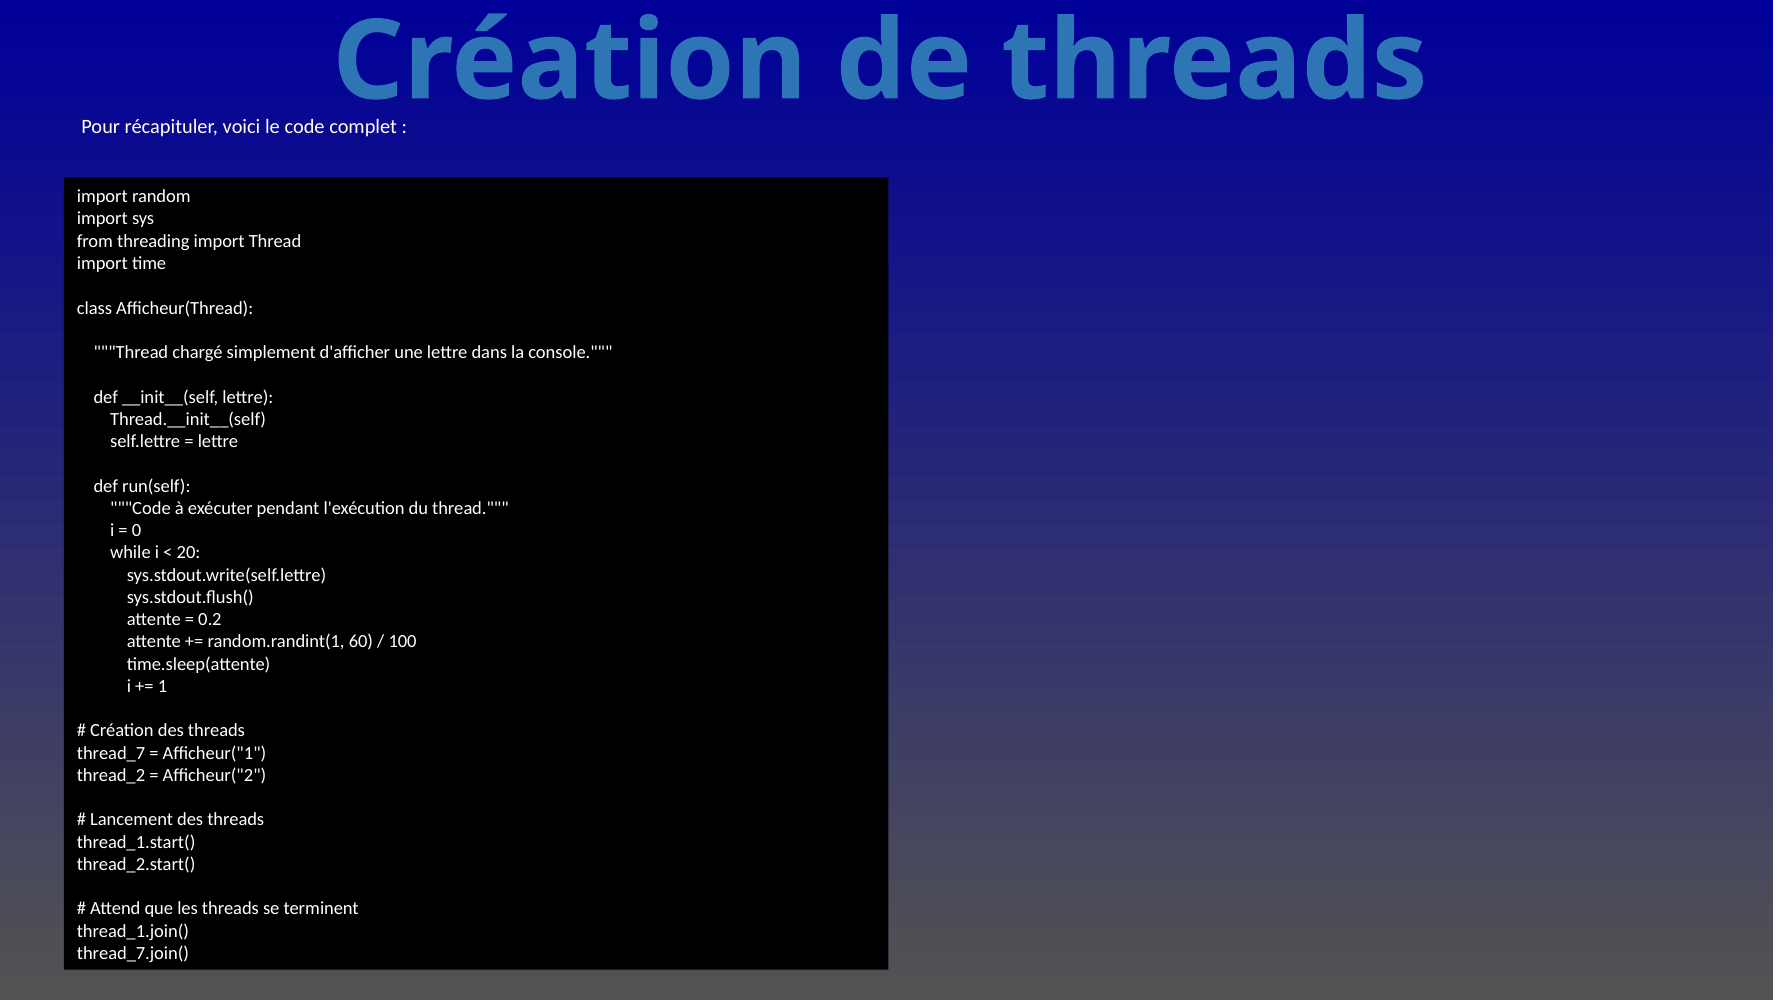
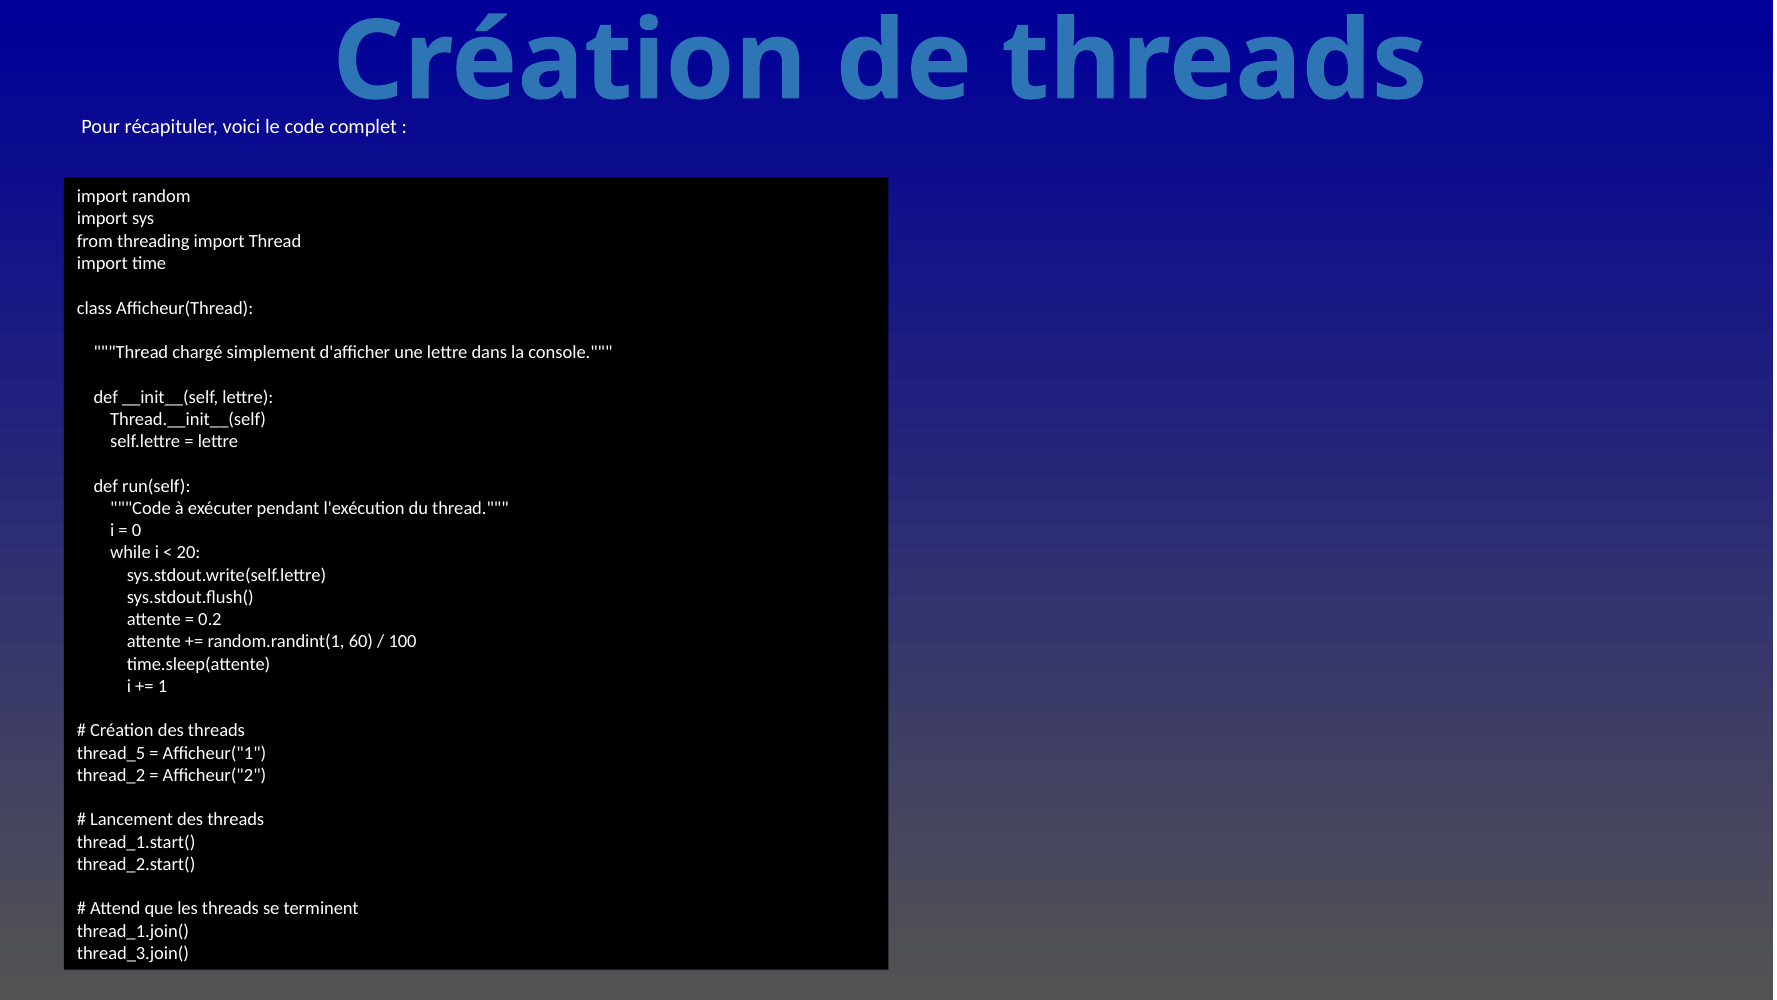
thread_7: thread_7 -> thread_5 (111, 753)
thread_7.join(: thread_7.join( -> thread_3.join( (133, 953)
